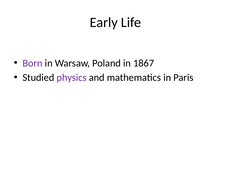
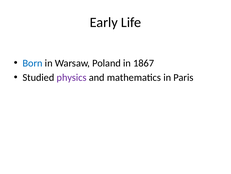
Born colour: purple -> blue (33, 63)
